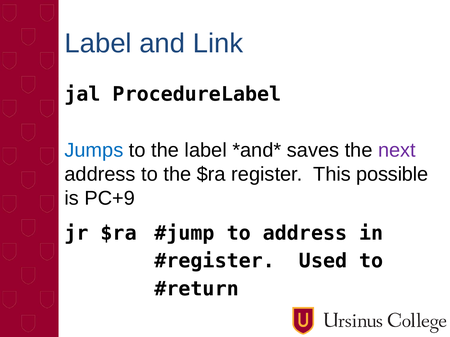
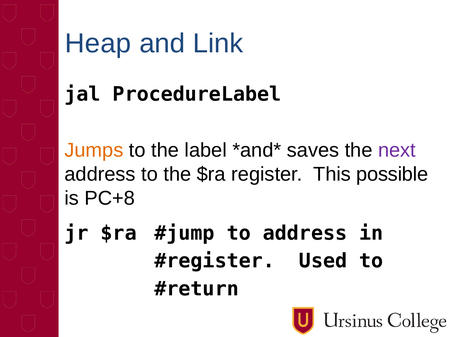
Label: Label -> Heap (98, 44)
Jumps colour: blue -> orange (94, 150)
PC+9: PC+9 -> PC+8 (110, 198)
